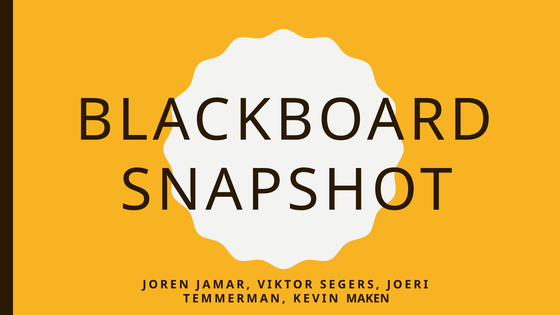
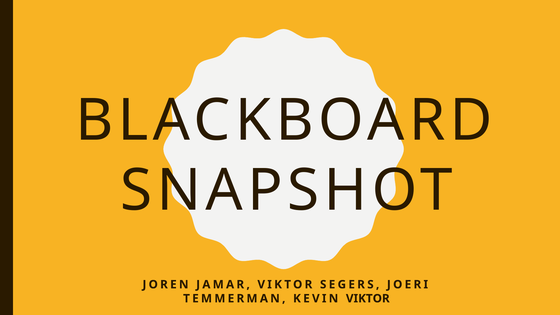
KEVIN MAKEN: MAKEN -> VIKTOR (368, 299)
